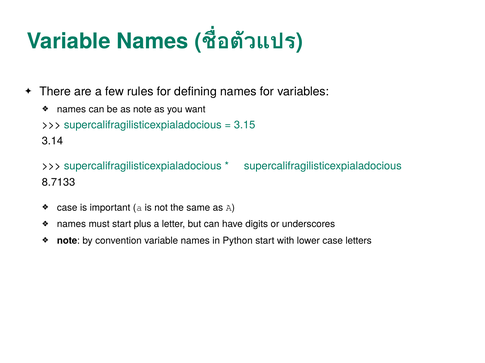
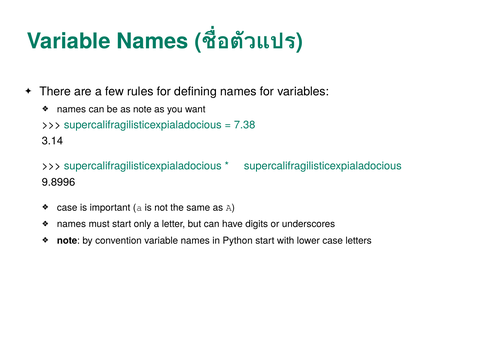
3.15: 3.15 -> 7.38 (245, 125)
8.7133: 8.7133 -> 9.8996 (59, 182)
plus: plus -> only (143, 225)
